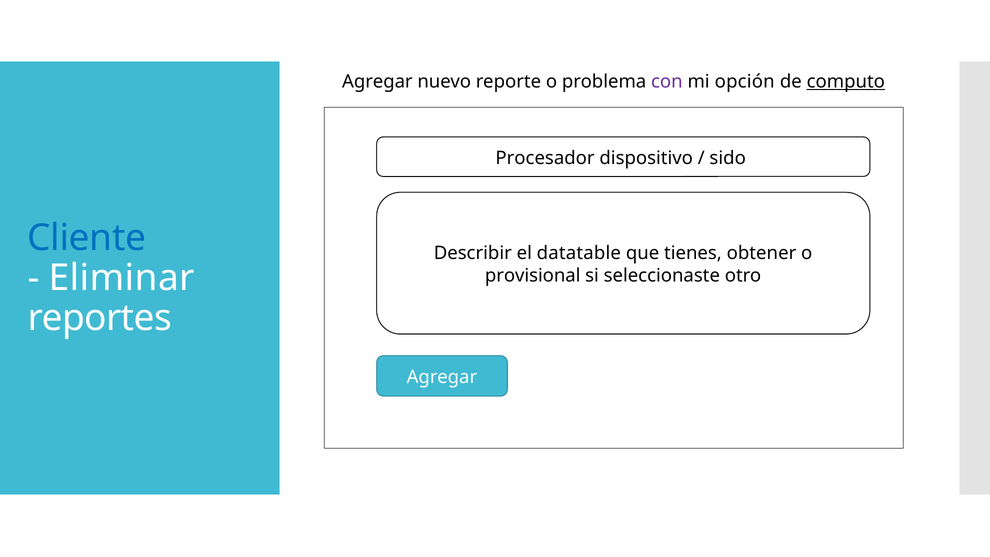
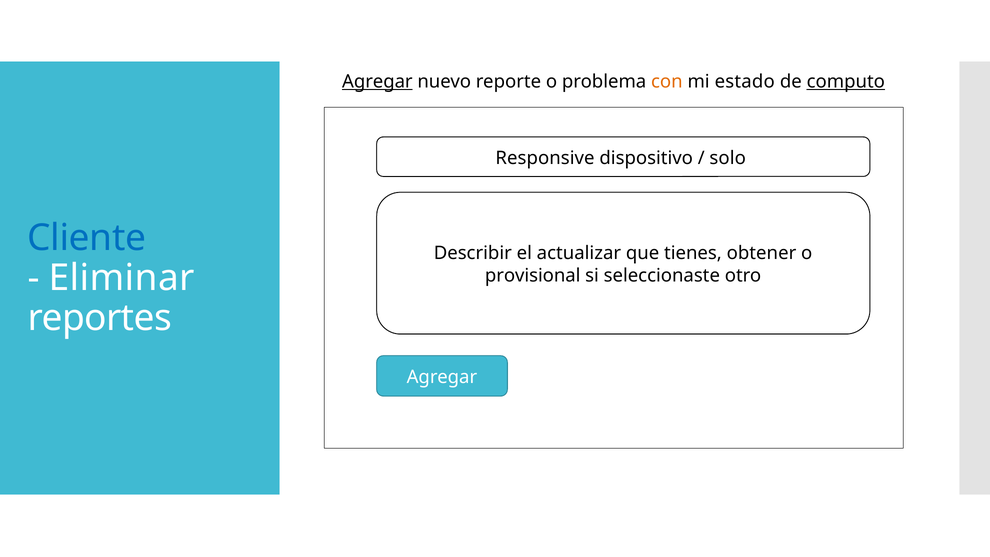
Agregar underline: none -> present (377, 81)
con colour: purple -> orange (667, 81)
opción: opción -> estado (745, 81)
Procesador: Procesador -> Responsive (545, 158)
sido: sido -> solo (728, 158)
datatable: datatable -> actualizar (579, 253)
